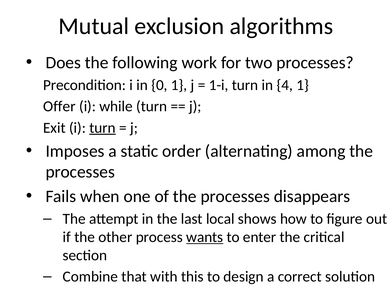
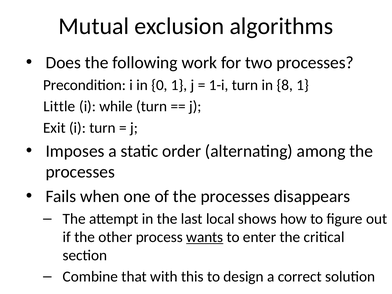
4: 4 -> 8 (285, 85)
Offer: Offer -> Little (59, 106)
turn underline: present -> none (103, 128)
